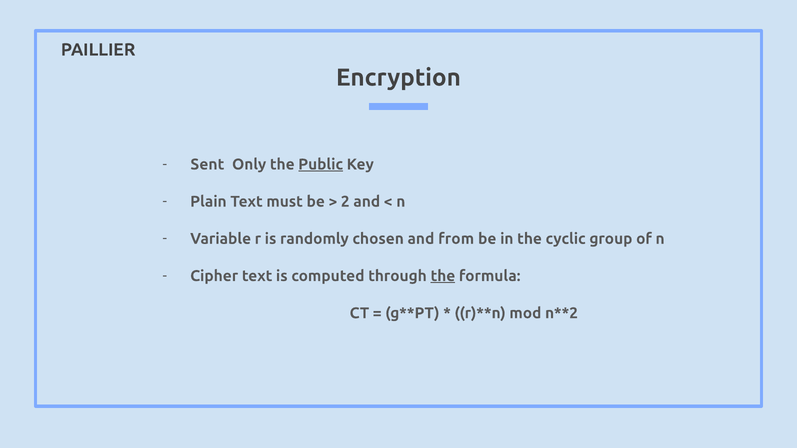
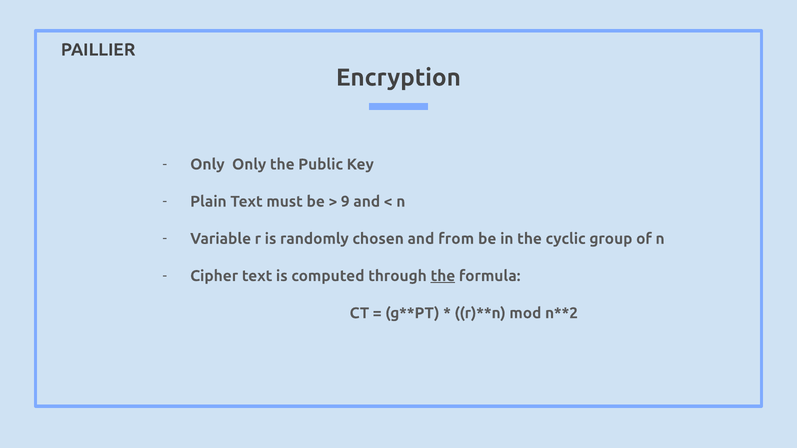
Sent: Sent -> Only (207, 164)
Public underline: present -> none (321, 164)
2: 2 -> 9 (345, 202)
